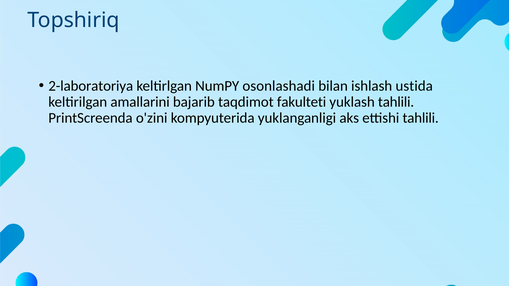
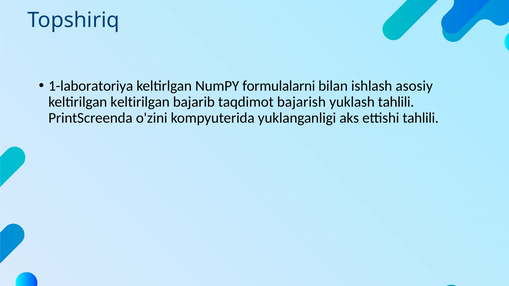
2-laboratoriya: 2-laboratoriya -> 1-laboratoriya (91, 86)
osonlashadi: osonlashadi -> formulalarni (279, 86)
ustida: ustida -> asosiy (414, 86)
keltirilgan amallarini: amallarini -> keltirilgan (140, 102)
fakulteti: fakulteti -> bajarish (301, 102)
